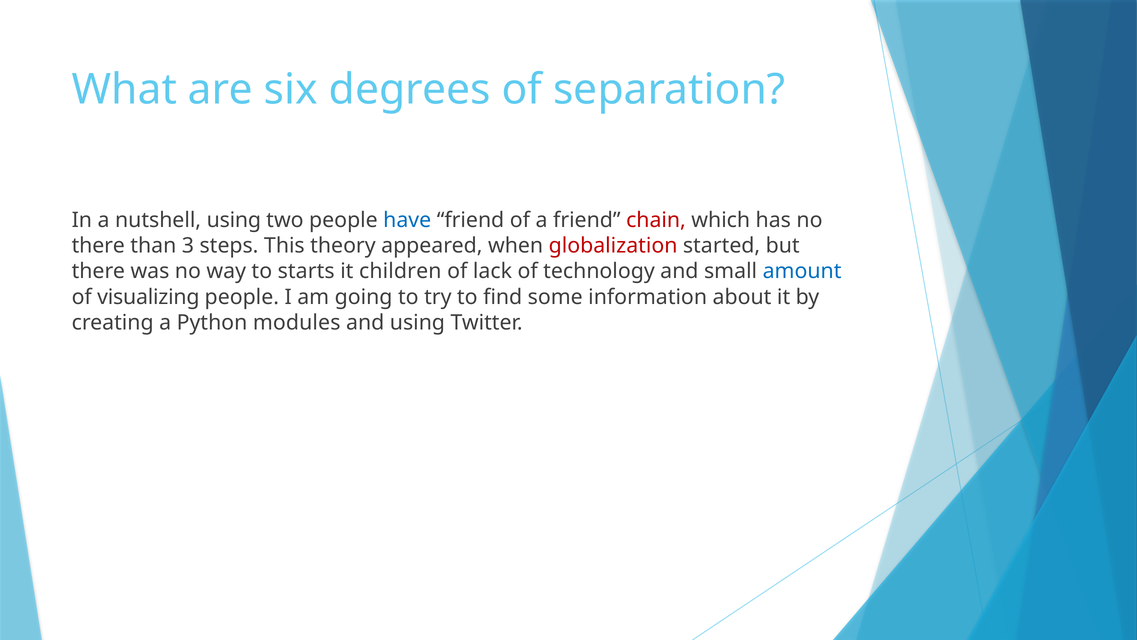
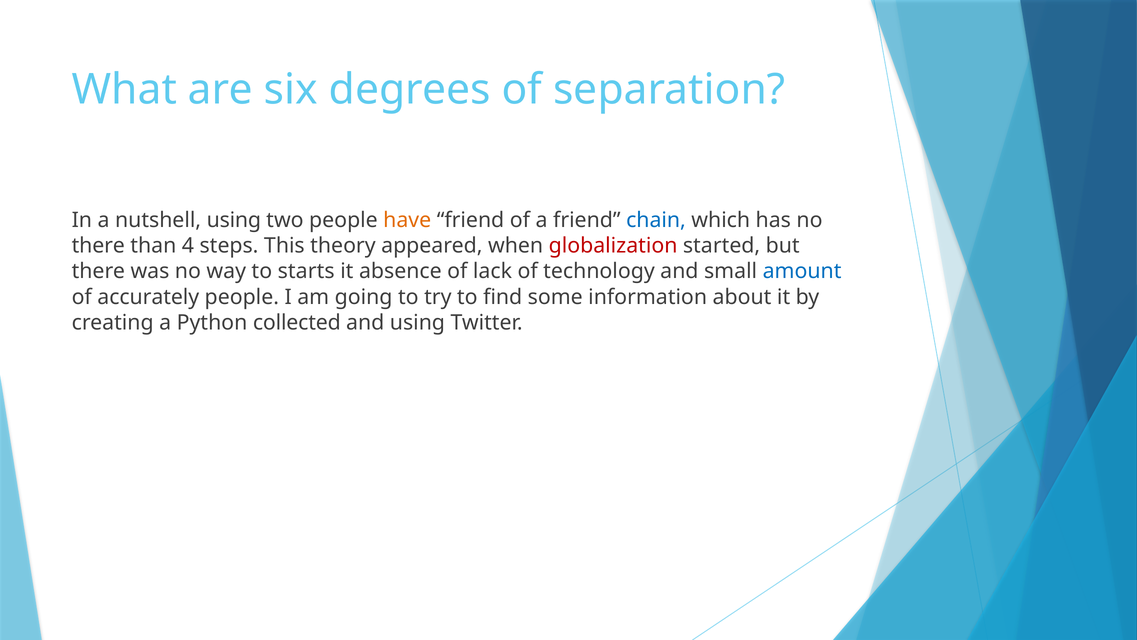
have colour: blue -> orange (407, 220)
chain colour: red -> blue (656, 220)
3: 3 -> 4 (188, 246)
children: children -> absence (400, 271)
visualizing: visualizing -> accurately (148, 297)
modules: modules -> collected (297, 322)
